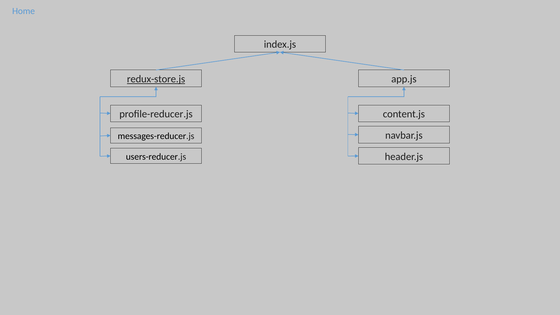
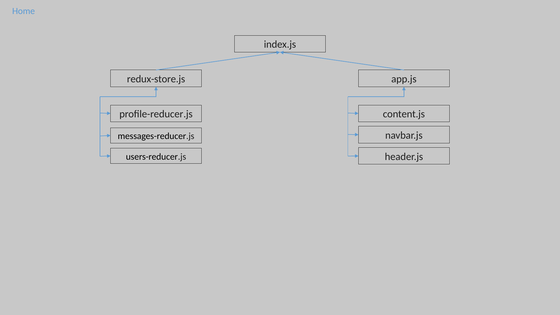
redux-store.js underline: present -> none (156, 79)
